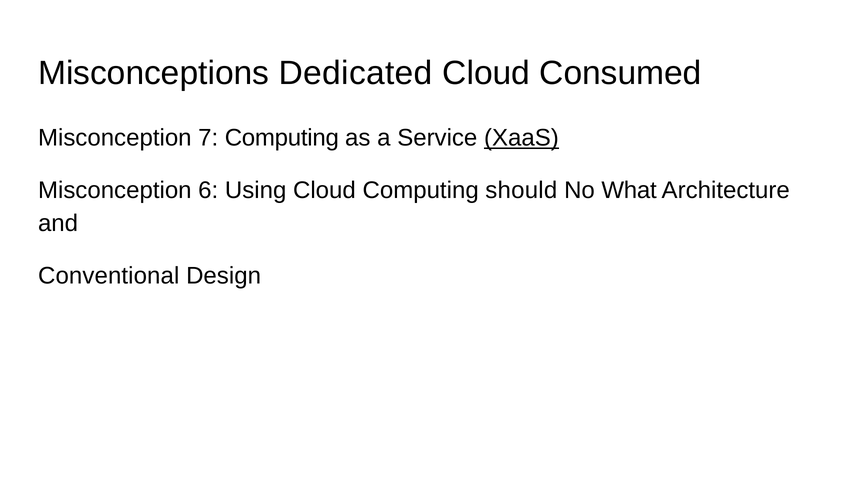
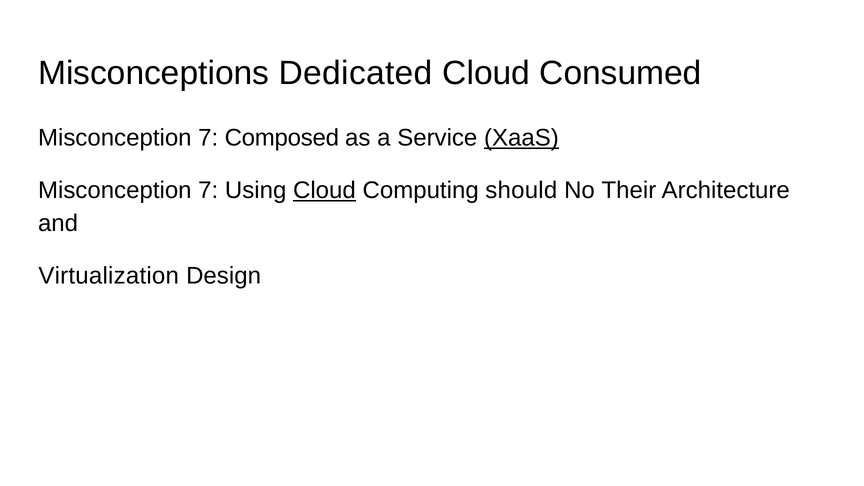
7 Computing: Computing -> Composed (282, 138)
6: 6 -> 7 (208, 190)
Cloud underline: none -> present (324, 190)
What: What -> Their (629, 190)
Conventional: Conventional -> Virtualization (109, 276)
